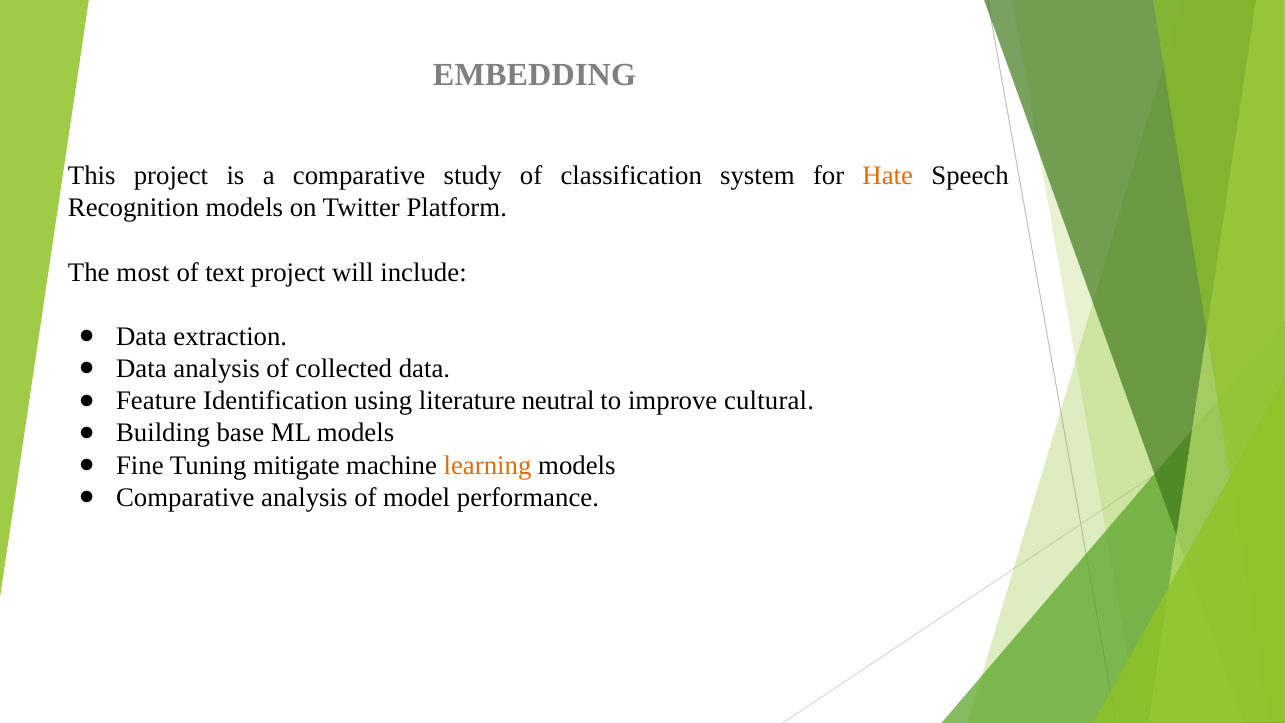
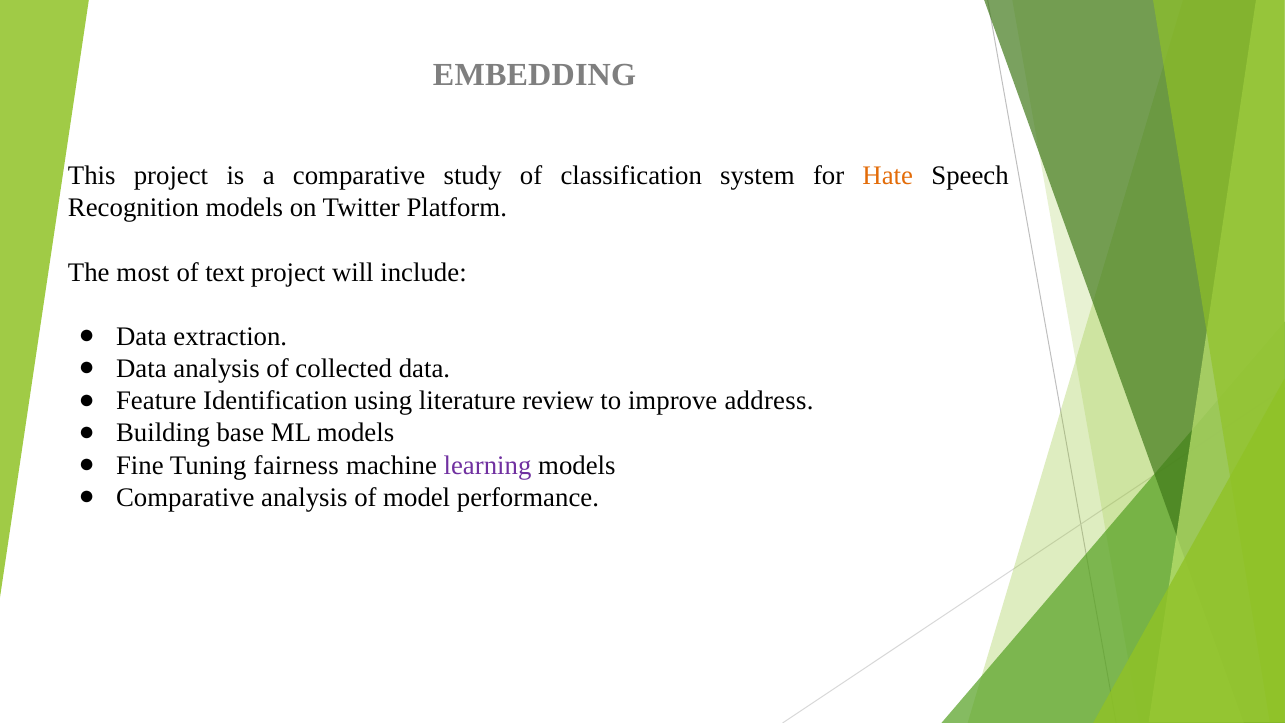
neutral: neutral -> review (558, 401)
cultural: cultural -> address (769, 401)
mitigate: mitigate -> fairness (296, 465)
learning colour: orange -> purple (488, 465)
